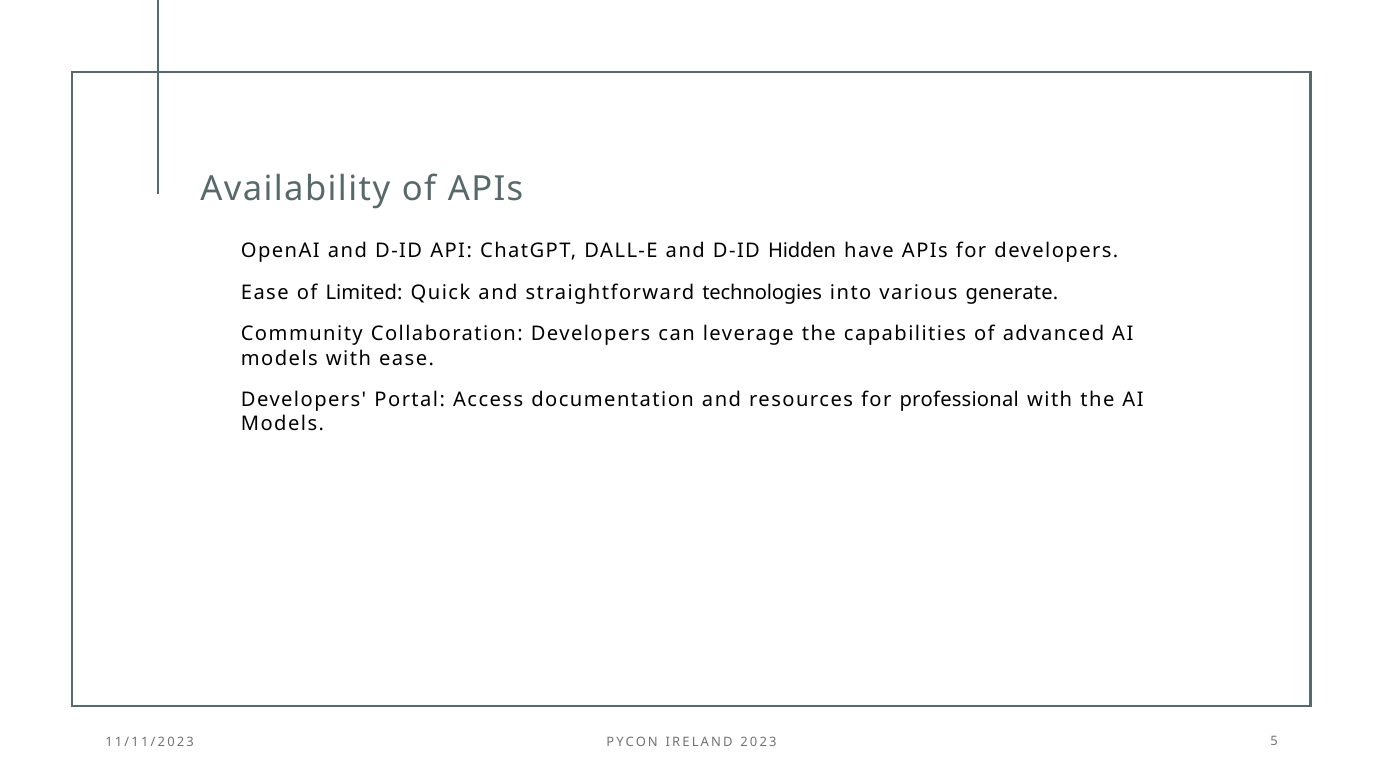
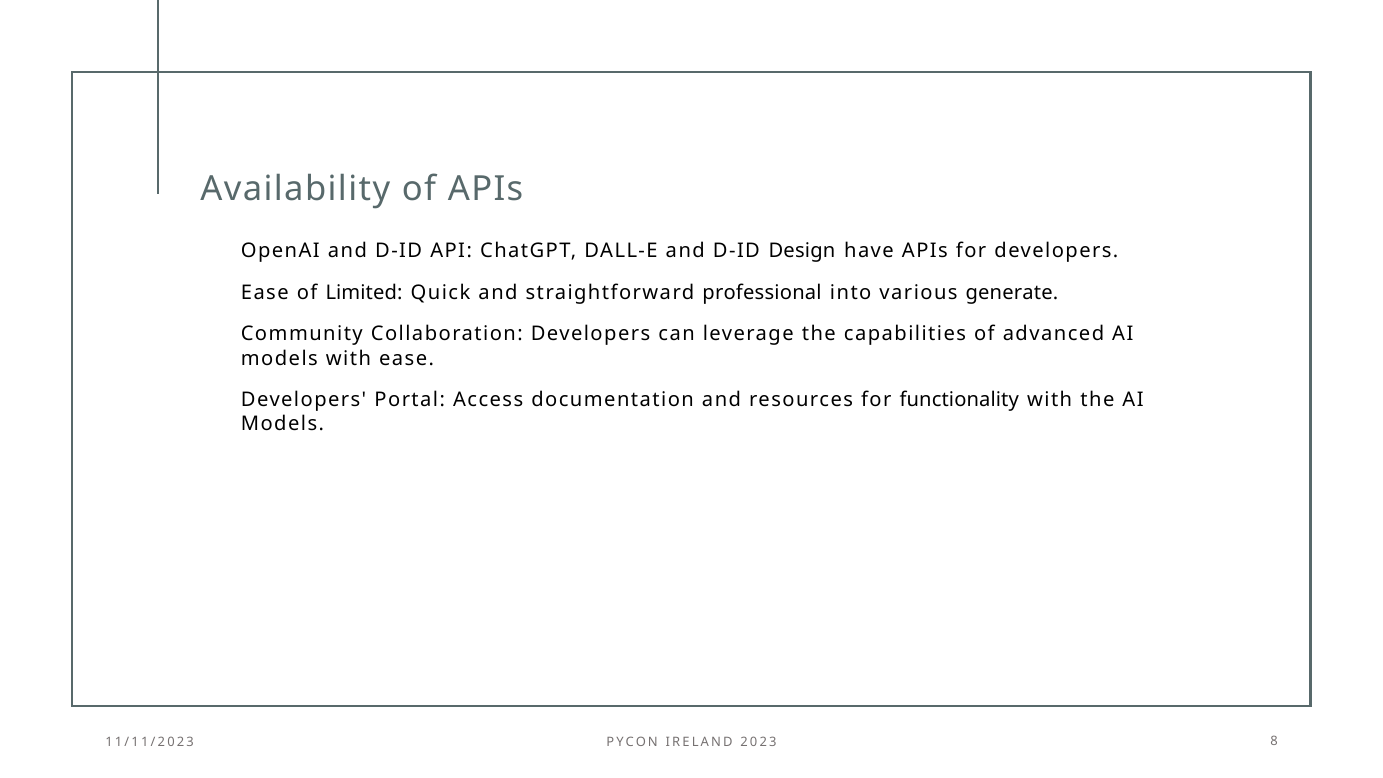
Hidden: Hidden -> Design (802, 251)
technologies: technologies -> professional (762, 293)
professional: professional -> functionality (959, 400)
5: 5 -> 8 (1274, 742)
